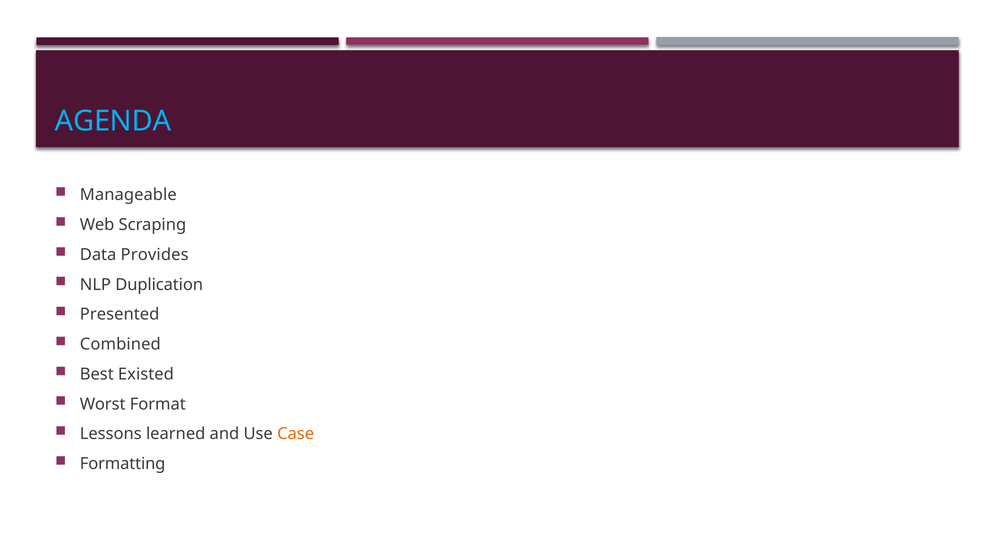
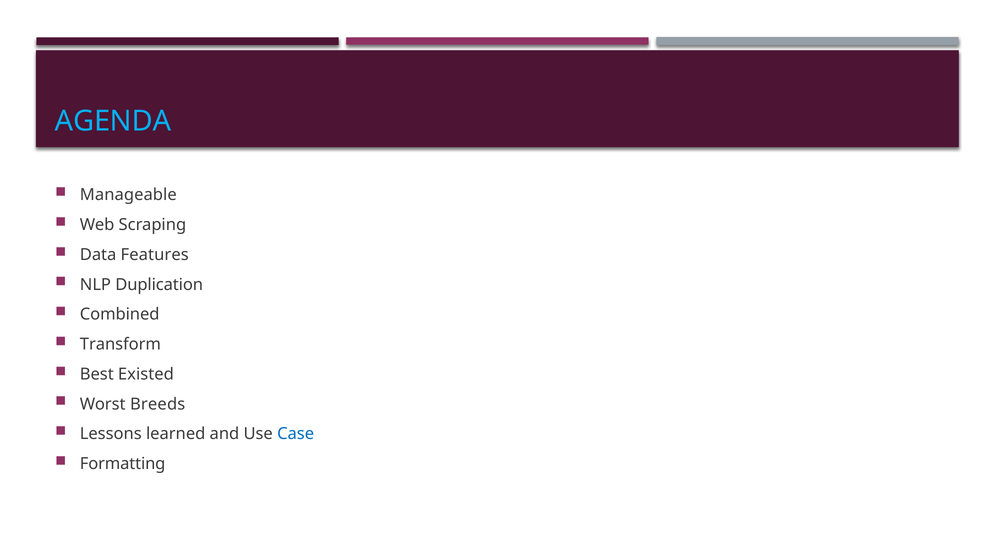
Provides: Provides -> Features (155, 255)
Presented: Presented -> Combined (120, 314)
Combined: Combined -> Transform (120, 344)
Format: Format -> Breeds (158, 404)
Case colour: orange -> blue (296, 434)
